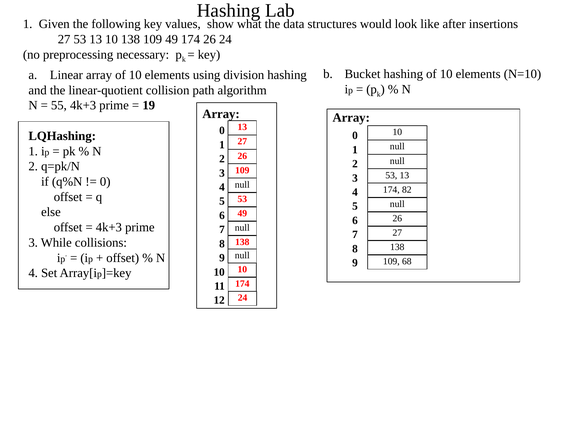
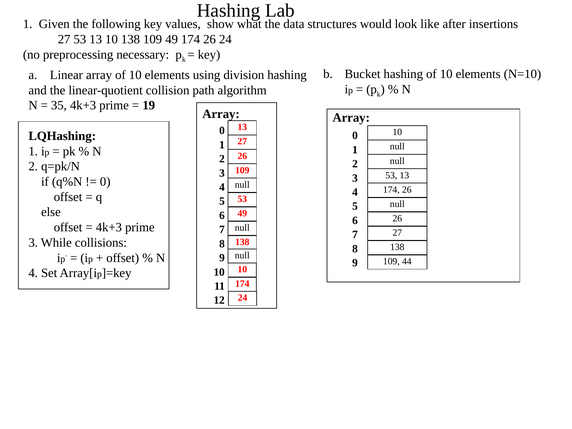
55: 55 -> 35 (59, 105)
82: 82 -> 26 (407, 190)
68: 68 -> 44 (407, 261)
